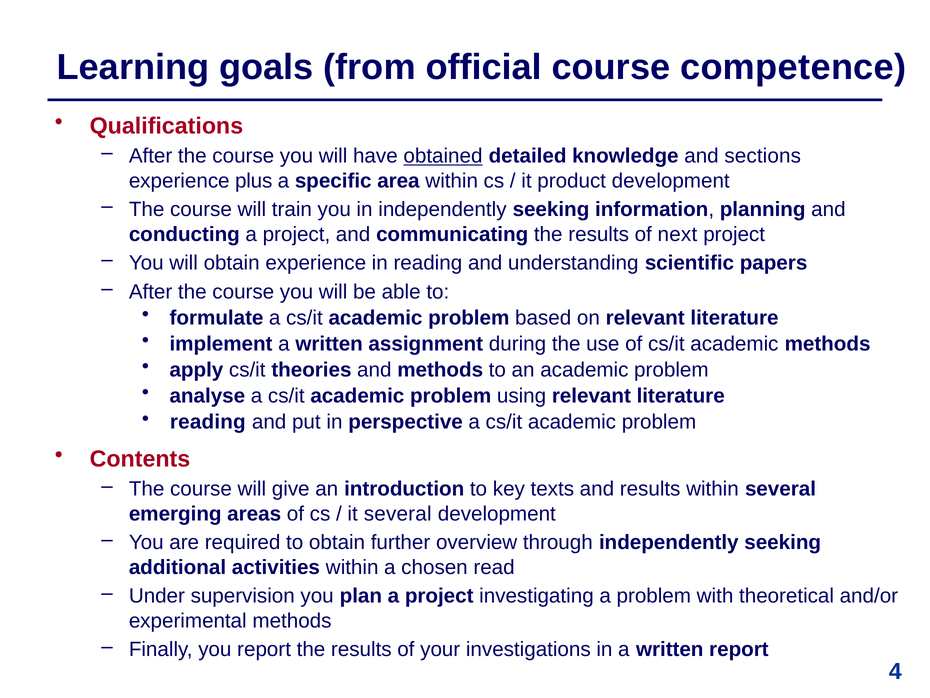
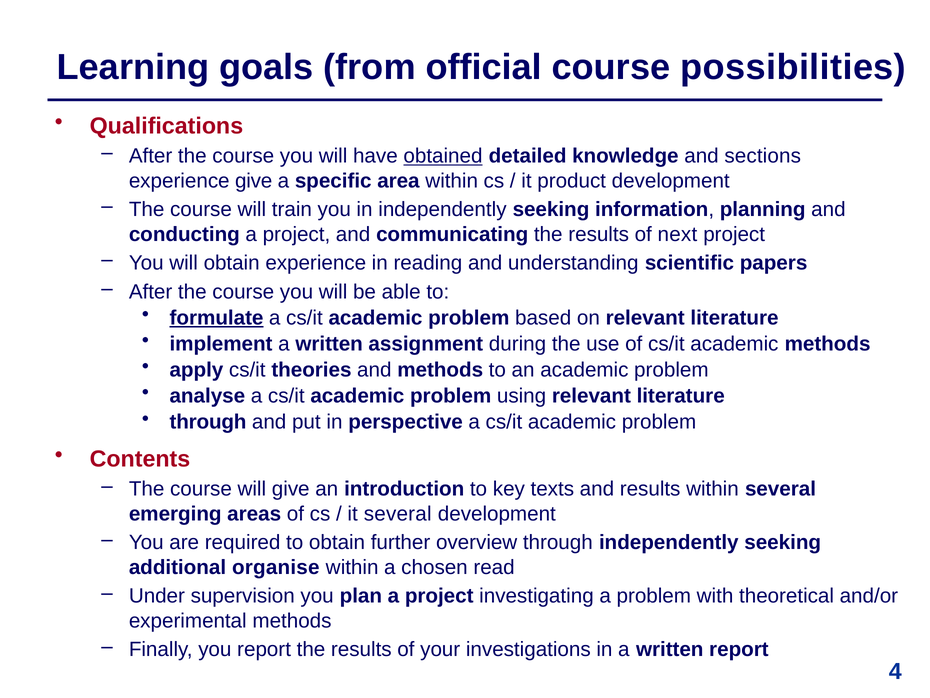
competence: competence -> possibilities (793, 67)
experience plus: plus -> give (254, 181)
formulate underline: none -> present (217, 318)
reading: reading -> through (208, 422)
activities: activities -> organise (276, 567)
